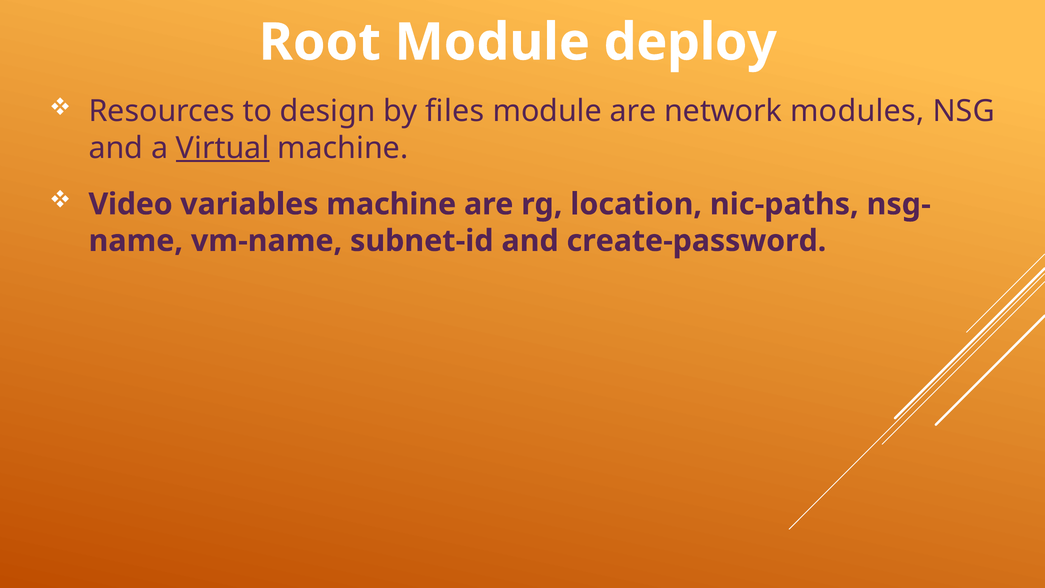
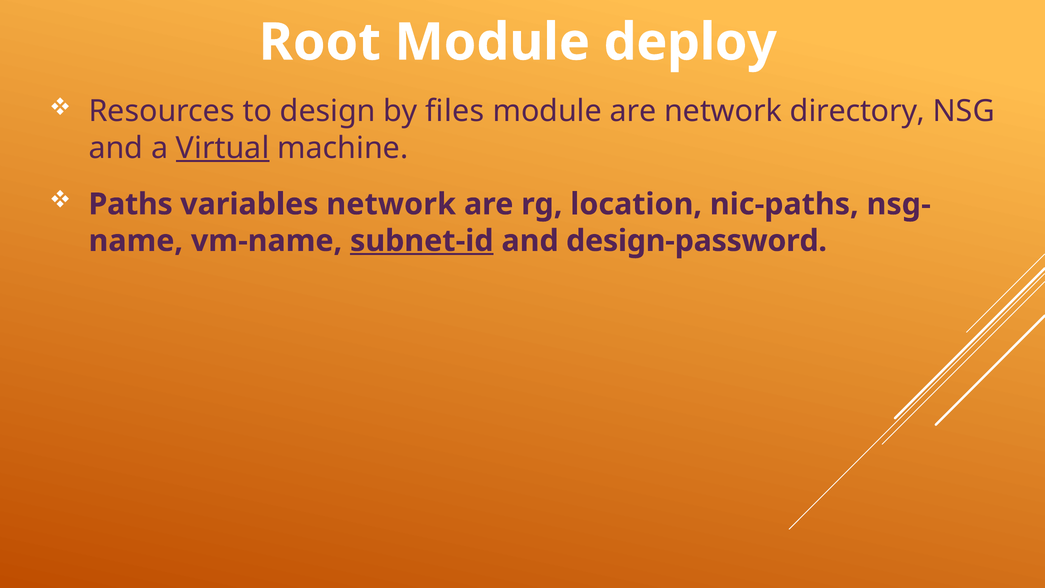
modules: modules -> directory (858, 111)
Video: Video -> Paths (131, 204)
variables machine: machine -> network (391, 204)
subnet-id underline: none -> present (422, 241)
create-password: create-password -> design-password (697, 241)
